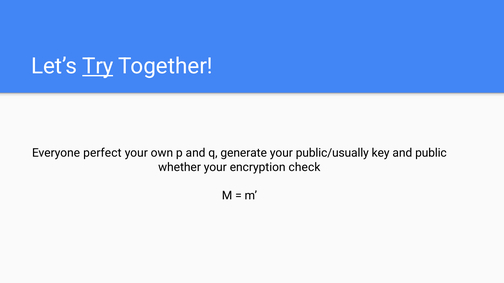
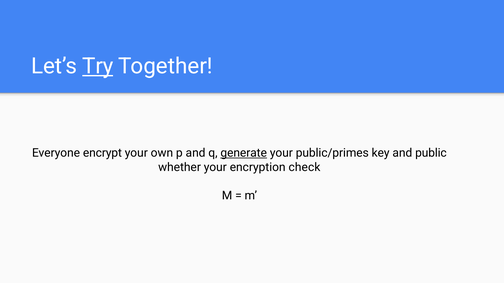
perfect: perfect -> encrypt (102, 153)
generate underline: none -> present (244, 153)
public/usually: public/usually -> public/primes (332, 153)
